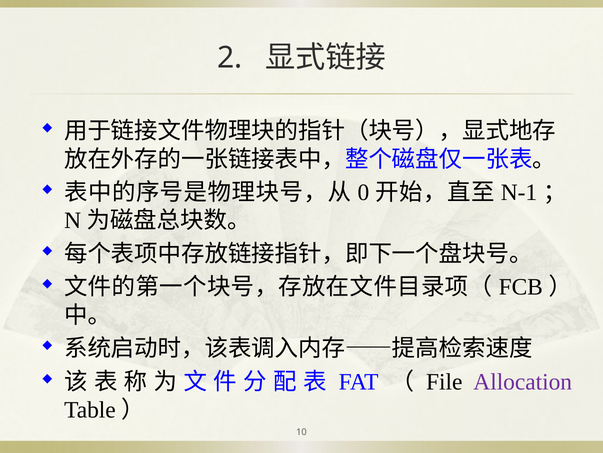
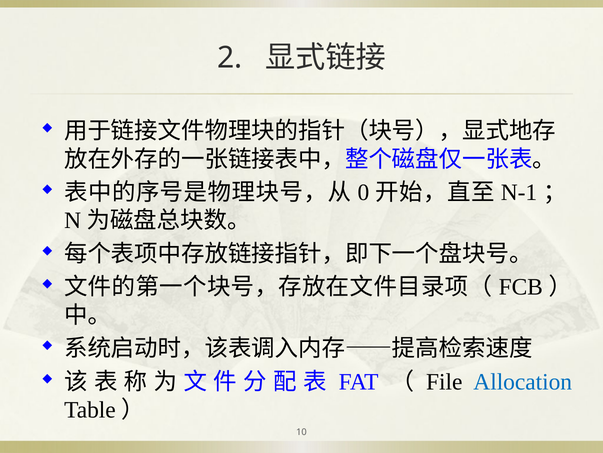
Allocation colour: purple -> blue (523, 381)
